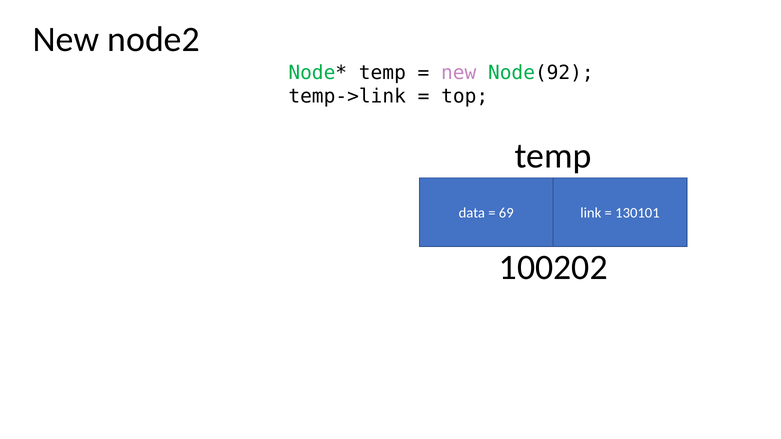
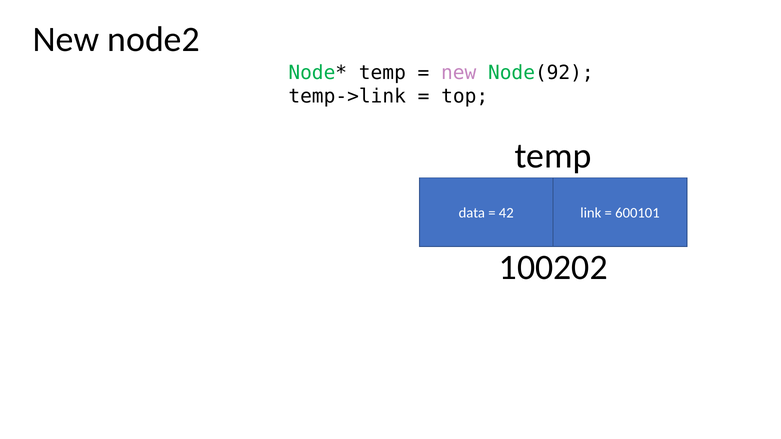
69: 69 -> 42 (506, 213)
130101: 130101 -> 600101 (637, 213)
